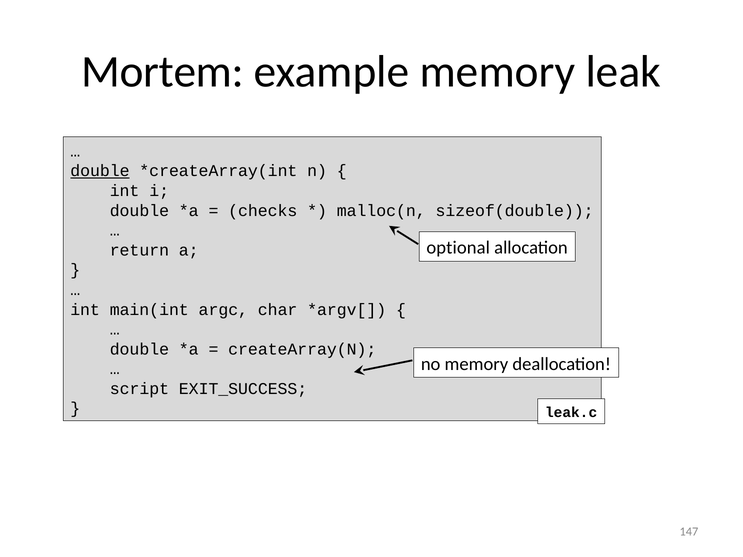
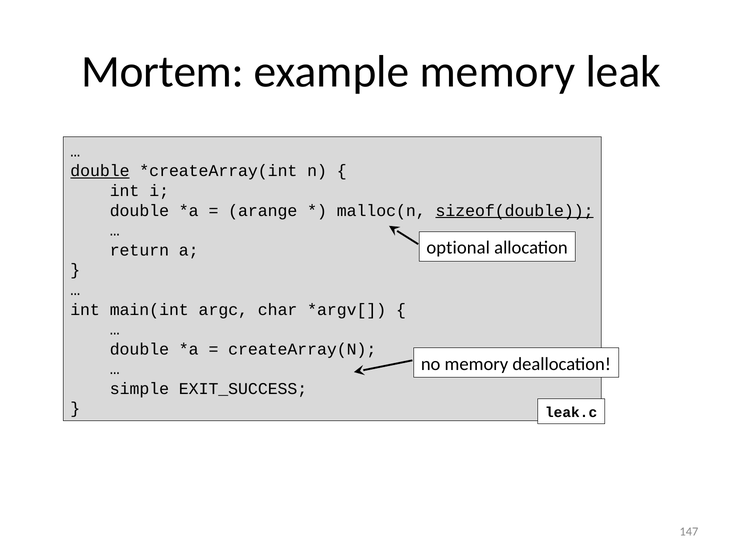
checks: checks -> arange (263, 211)
sizeof(double underline: none -> present (515, 211)
script: script -> simple (139, 389)
